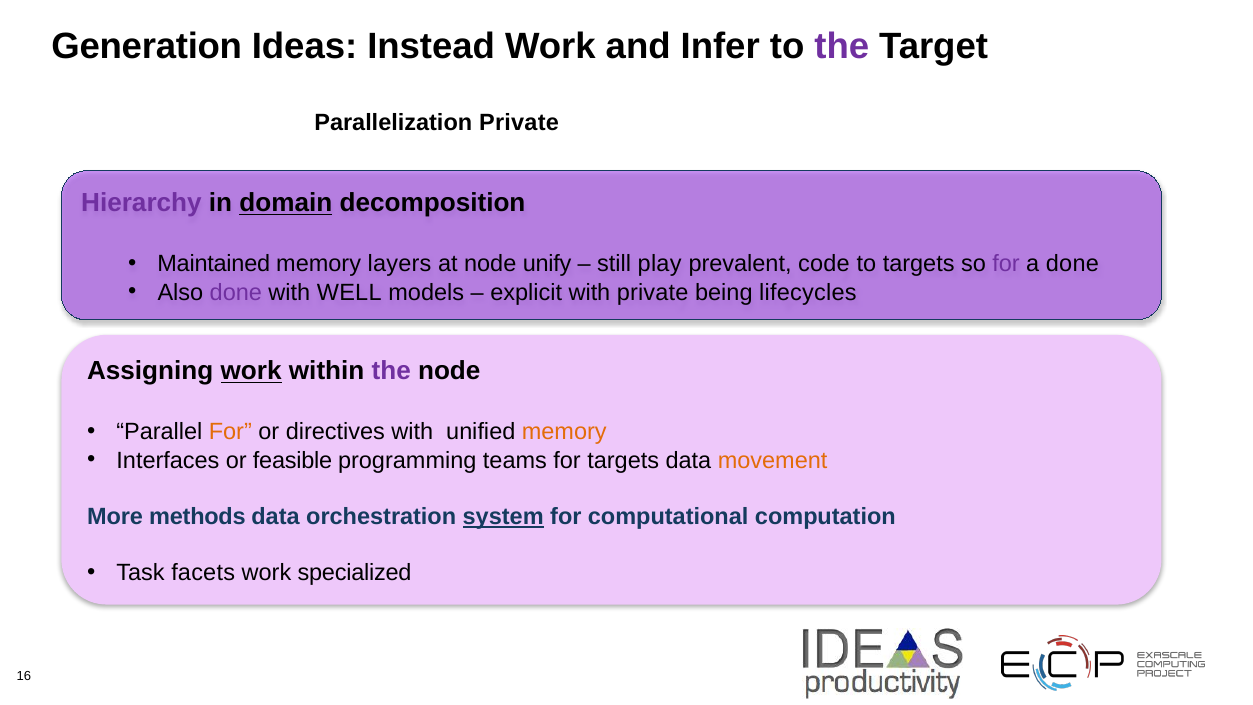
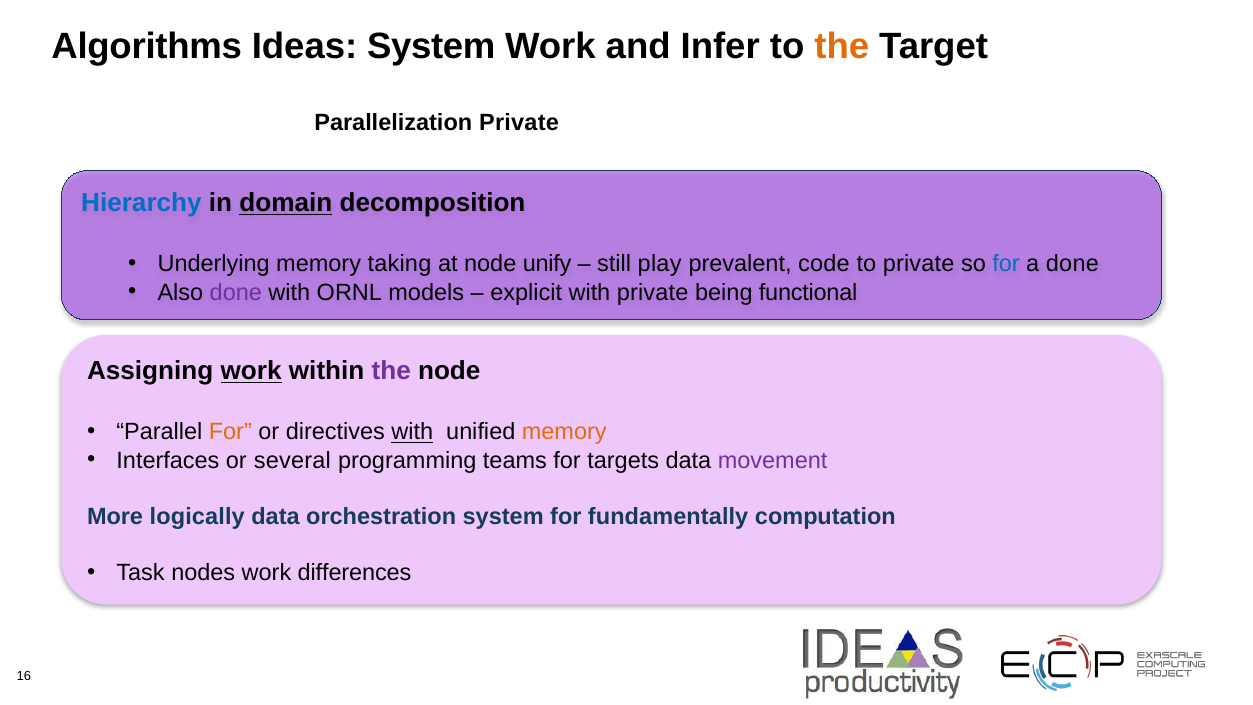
Generation: Generation -> Algorithms (147, 46)
Ideas Instead: Instead -> System (431, 46)
the colour: purple -> orange (842, 46)
Hierarchy colour: purple -> blue (141, 203)
Maintained: Maintained -> Underlying (214, 264)
layers: layers -> taking (399, 264)
to targets: targets -> private (919, 264)
for colour: purple -> blue (1006, 264)
WELL: WELL -> ORNL (349, 292)
lifecycles: lifecycles -> functional (808, 292)
with underline: none -> present (412, 432)
feasible: feasible -> several (292, 460)
movement colour: orange -> purple (773, 460)
methods: methods -> logically (197, 517)
system underline: present -> none (503, 517)
computational: computational -> fundamentally (668, 517)
facets: facets -> nodes (203, 573)
specialized: specialized -> differences (355, 573)
